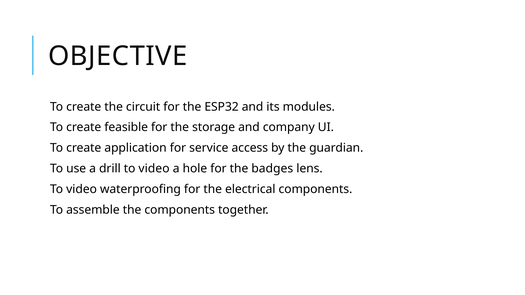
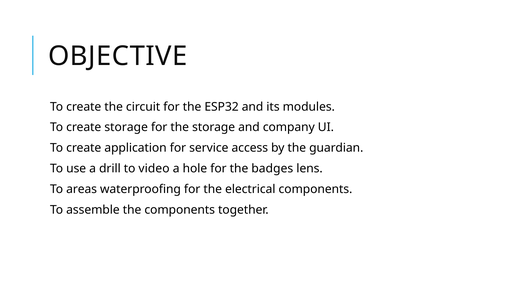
create feasible: feasible -> storage (126, 127)
video: video -> areas (82, 189)
